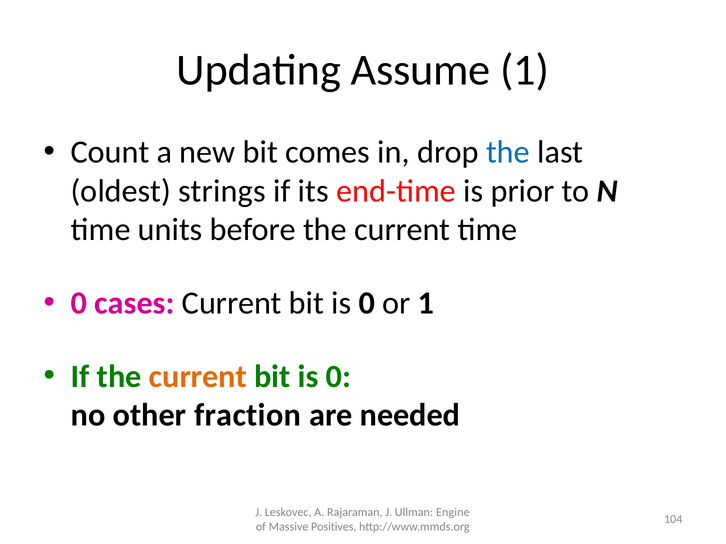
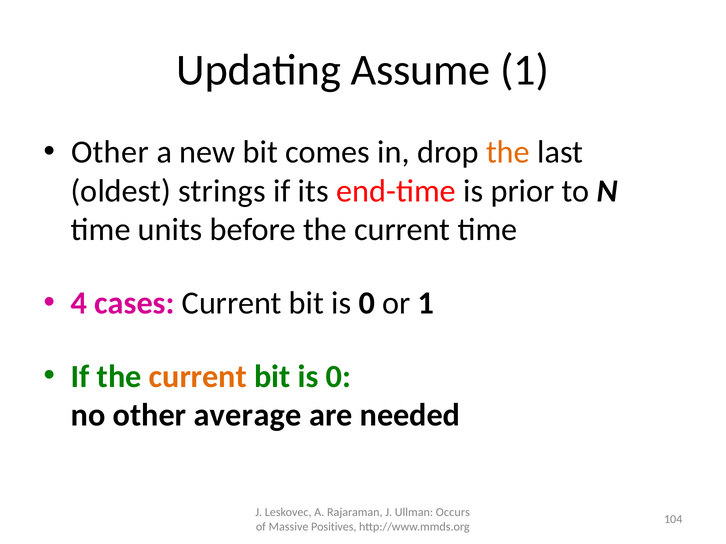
Count: Count -> Other (110, 152)
the colour: blue -> orange (508, 152)
0: 0 -> 4 (79, 303)
fraction: fraction -> average (248, 416)
Engine: Engine -> Occurs (453, 513)
